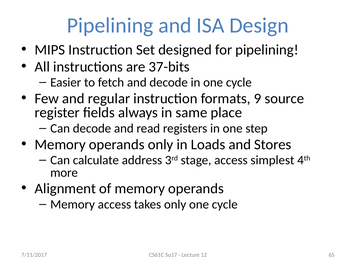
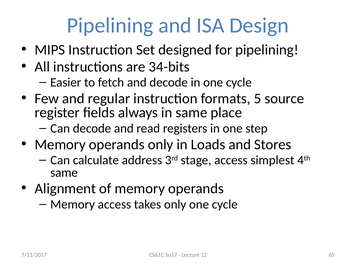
37-bits: 37-bits -> 34-bits (169, 67)
9: 9 -> 5 (258, 99)
more: more -> same (64, 173)
